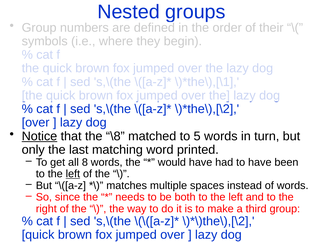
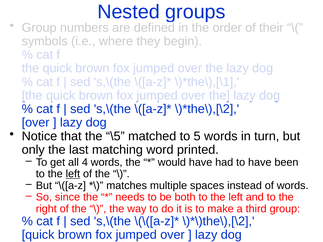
Notice underline: present -> none (39, 136)
\8: \8 -> \5 (115, 136)
8: 8 -> 4 (85, 162)
